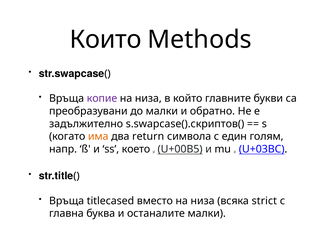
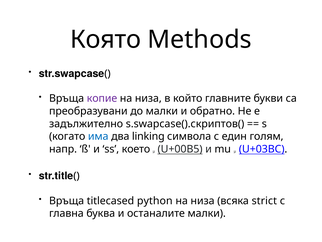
Които: Които -> Която (106, 39)
има colour: orange -> blue (98, 136)
return: return -> linking (148, 136)
вместо: вместо -> python (155, 200)
